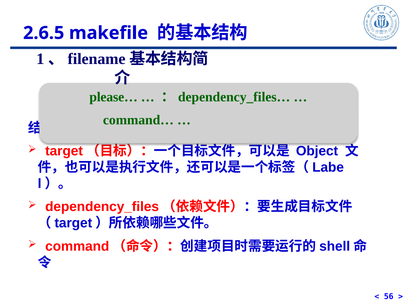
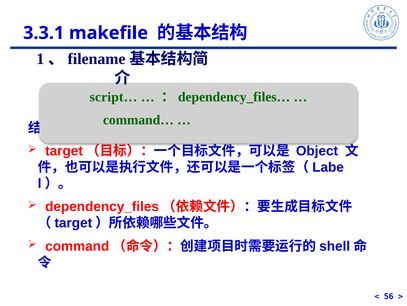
2.6.5: 2.6.5 -> 3.3.1 (44, 33)
please…: please… -> script… (113, 97)
